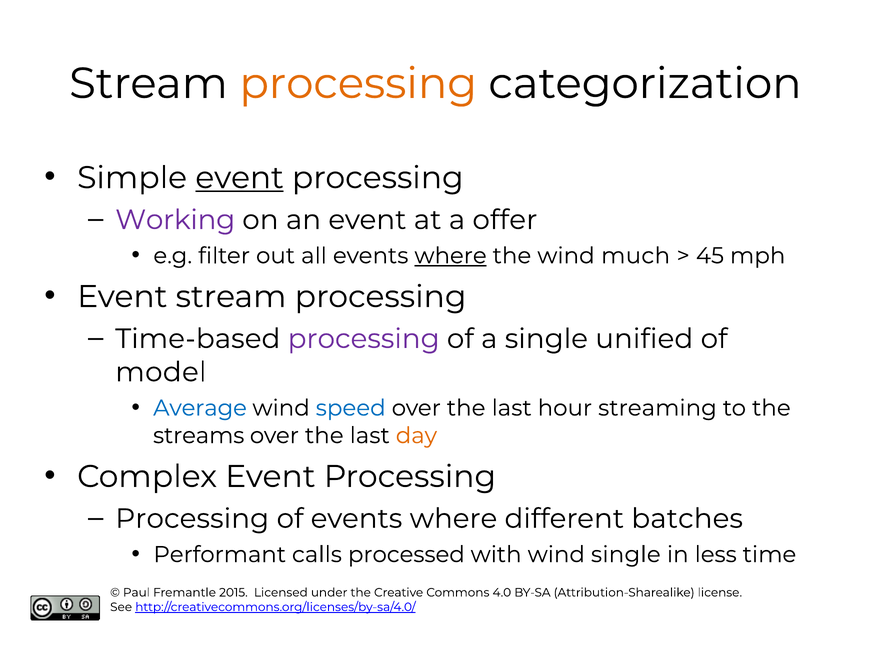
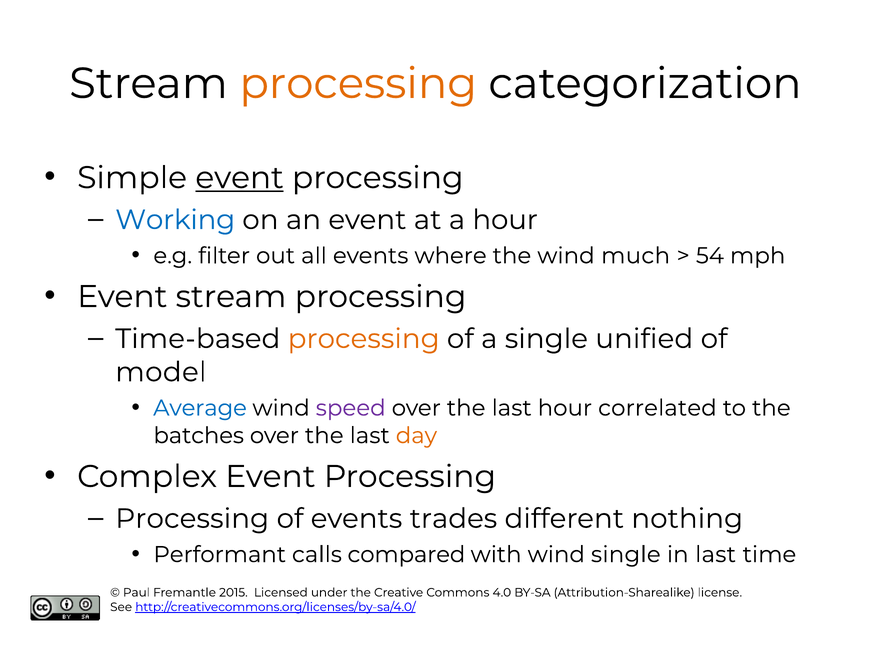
Working colour: purple -> blue (175, 220)
a offer: offer -> hour (505, 220)
where underline: present -> none (451, 256)
45: 45 -> 54 (710, 256)
processing colour: purple -> orange (364, 339)
speed colour: blue -> purple (351, 408)
streaming: streaming -> correlated (657, 408)
streams: streams -> batches (199, 436)
of events where: where -> trades (453, 519)
batches: batches -> nothing (687, 519)
processed: processed -> compared (406, 555)
in less: less -> last (716, 555)
